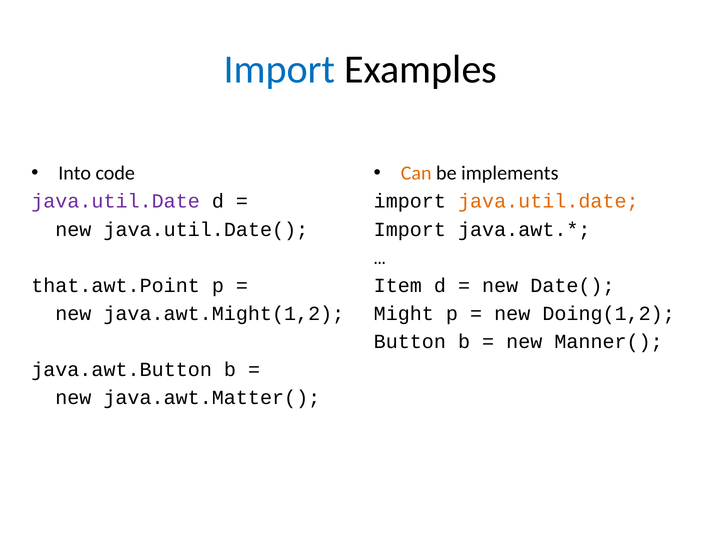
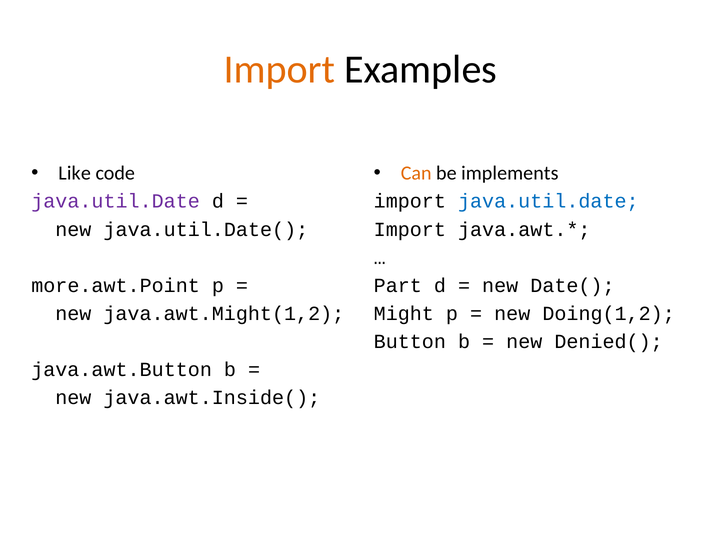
Import colour: blue -> orange (279, 69)
Into: Into -> Like (75, 173)
java.util.date colour: orange -> blue (548, 201)
that.awt.Point: that.awt.Point -> more.awt.Point (116, 285)
Item: Item -> Part (398, 285)
Manner(: Manner( -> Denied( (609, 342)
java.awt.Matter(: java.awt.Matter( -> java.awt.Inside( (212, 398)
